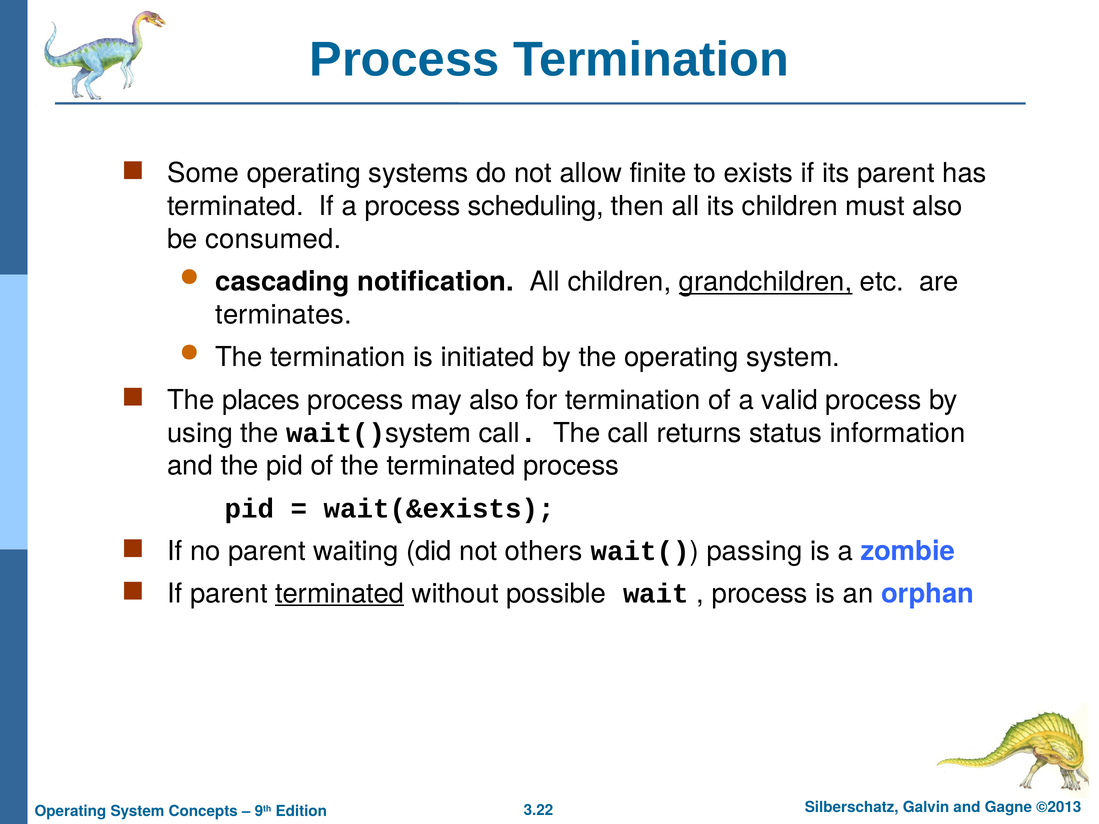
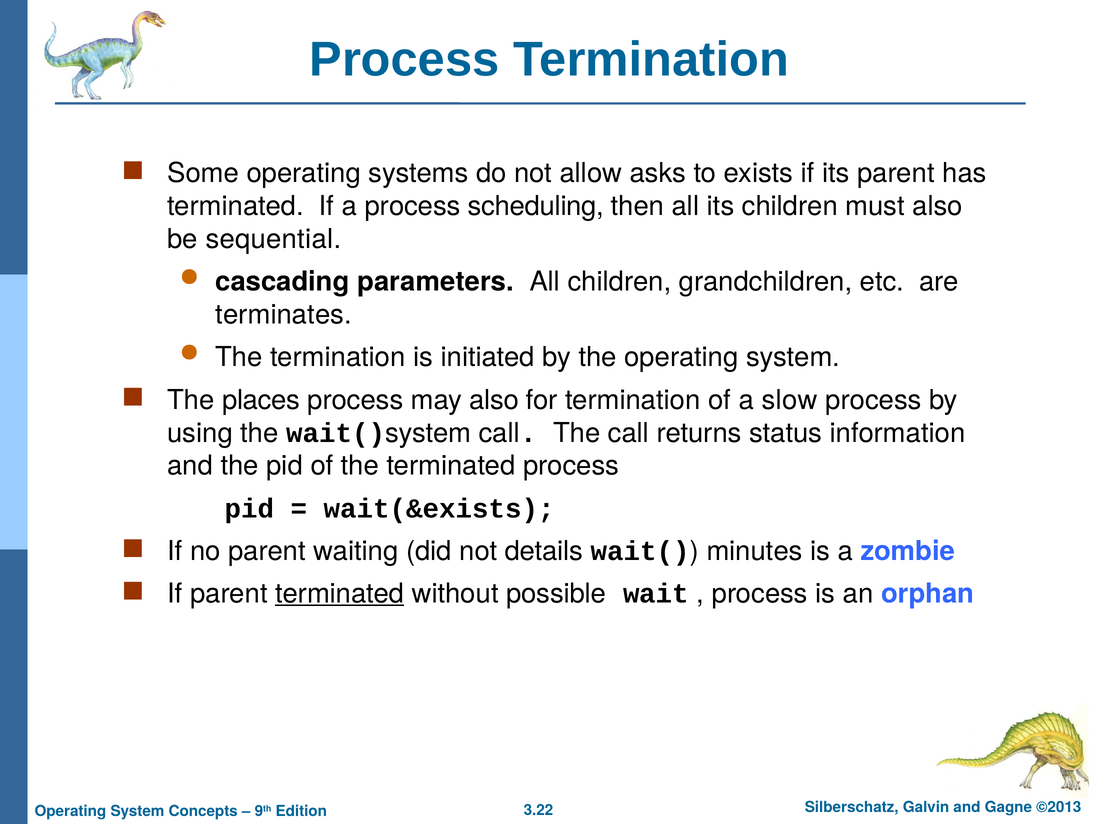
finite: finite -> asks (658, 173)
consumed: consumed -> sequential (273, 239)
notification: notification -> parameters (436, 282)
grandchildren underline: present -> none (766, 282)
valid: valid -> slow (790, 400)
others: others -> details (544, 551)
passing: passing -> minutes (755, 551)
